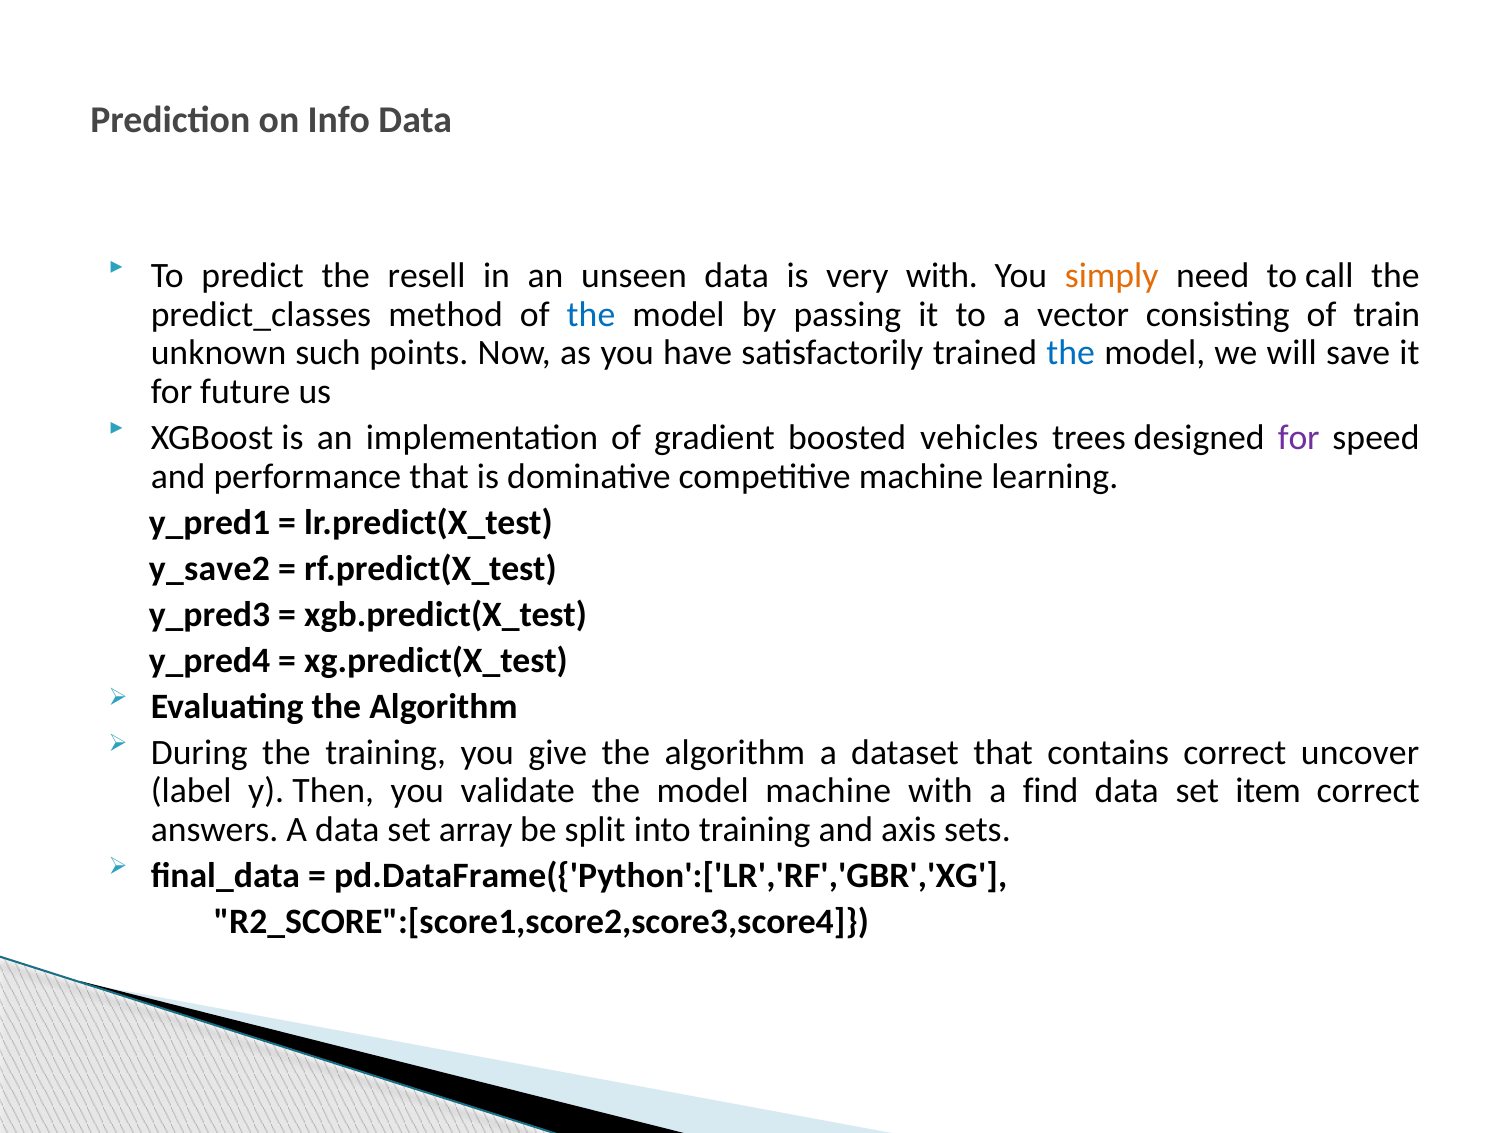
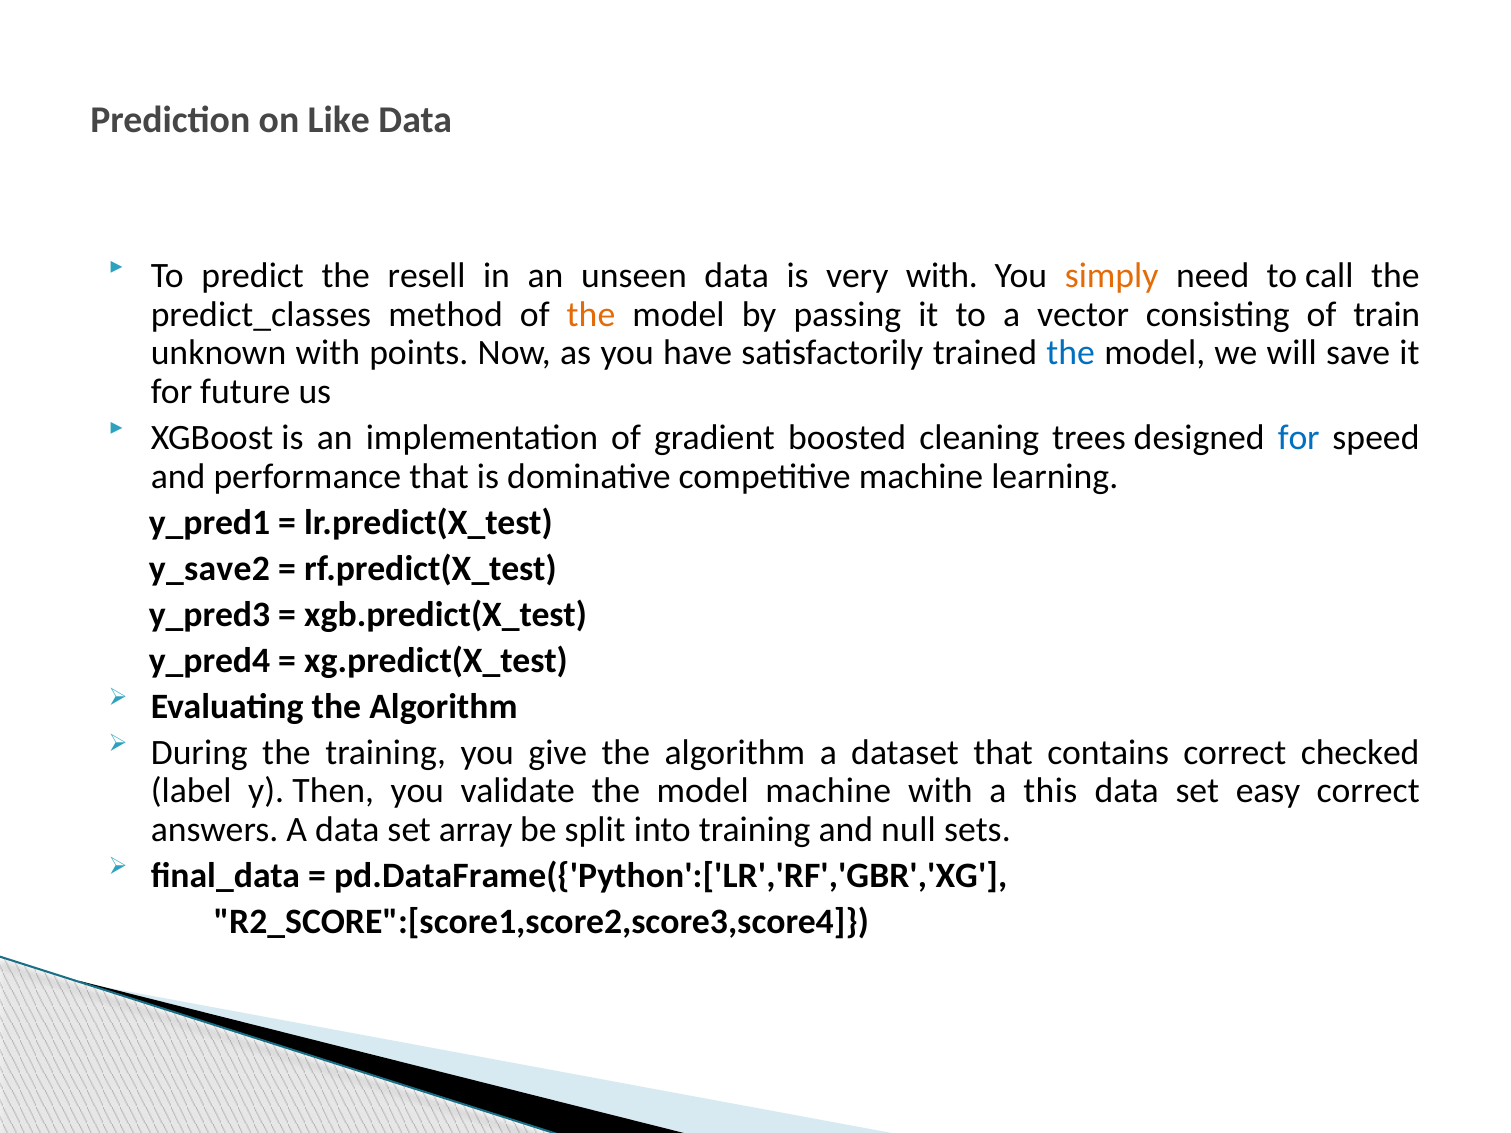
Info: Info -> Like (339, 120)
the colour: blue -> orange (591, 315)
unknown such: such -> with (328, 353)
vehicles: vehicles -> cleaning (979, 438)
for colour: purple -> blue (1299, 438)
uncover: uncover -> checked (1360, 753)
find: find -> this (1050, 791)
item: item -> easy (1268, 791)
axis: axis -> null (909, 830)
